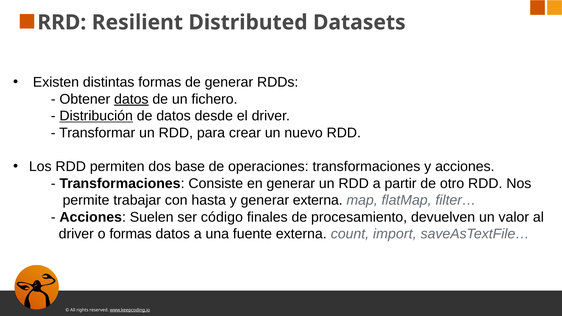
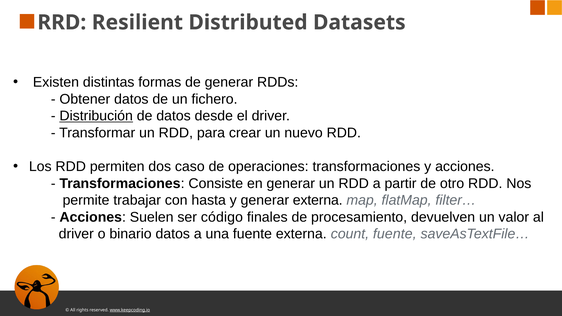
datos underline: present -> none (131, 99)
base: base -> caso (190, 167)
o formas: formas -> binario (131, 234)
count import: import -> fuente (395, 234)
